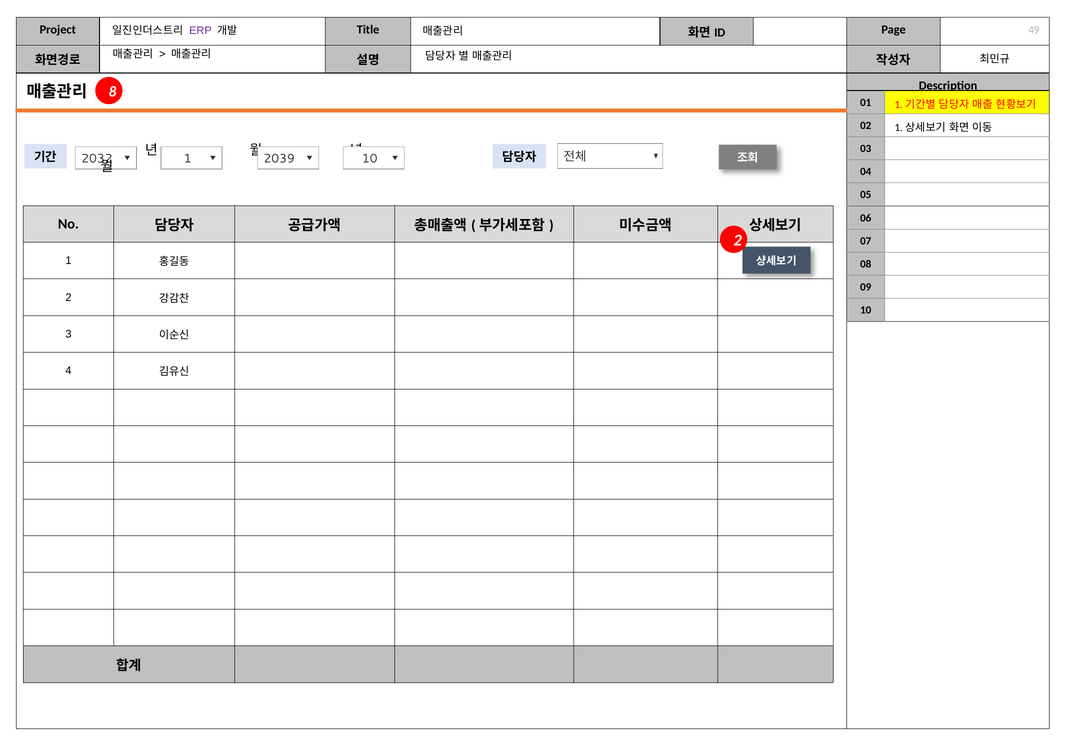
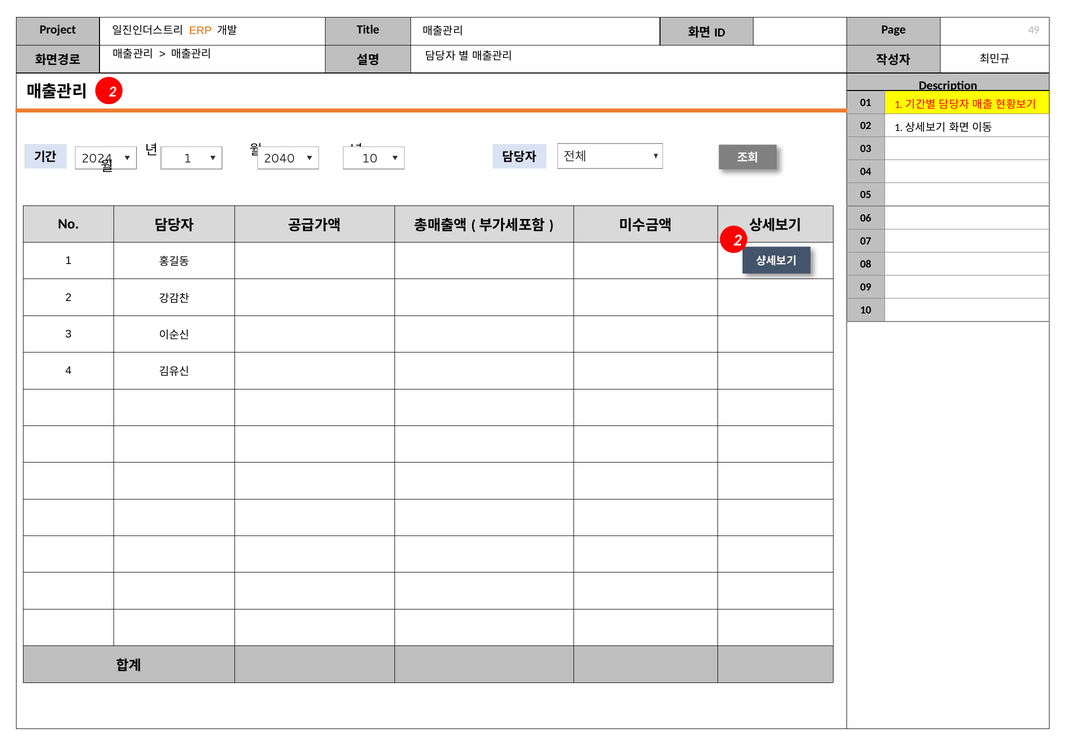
ERP colour: purple -> orange (200, 31)
8: 8 -> 2 (113, 92)
2032: 2032 -> 2024 (97, 159)
2039: 2039 -> 2040 (279, 159)
